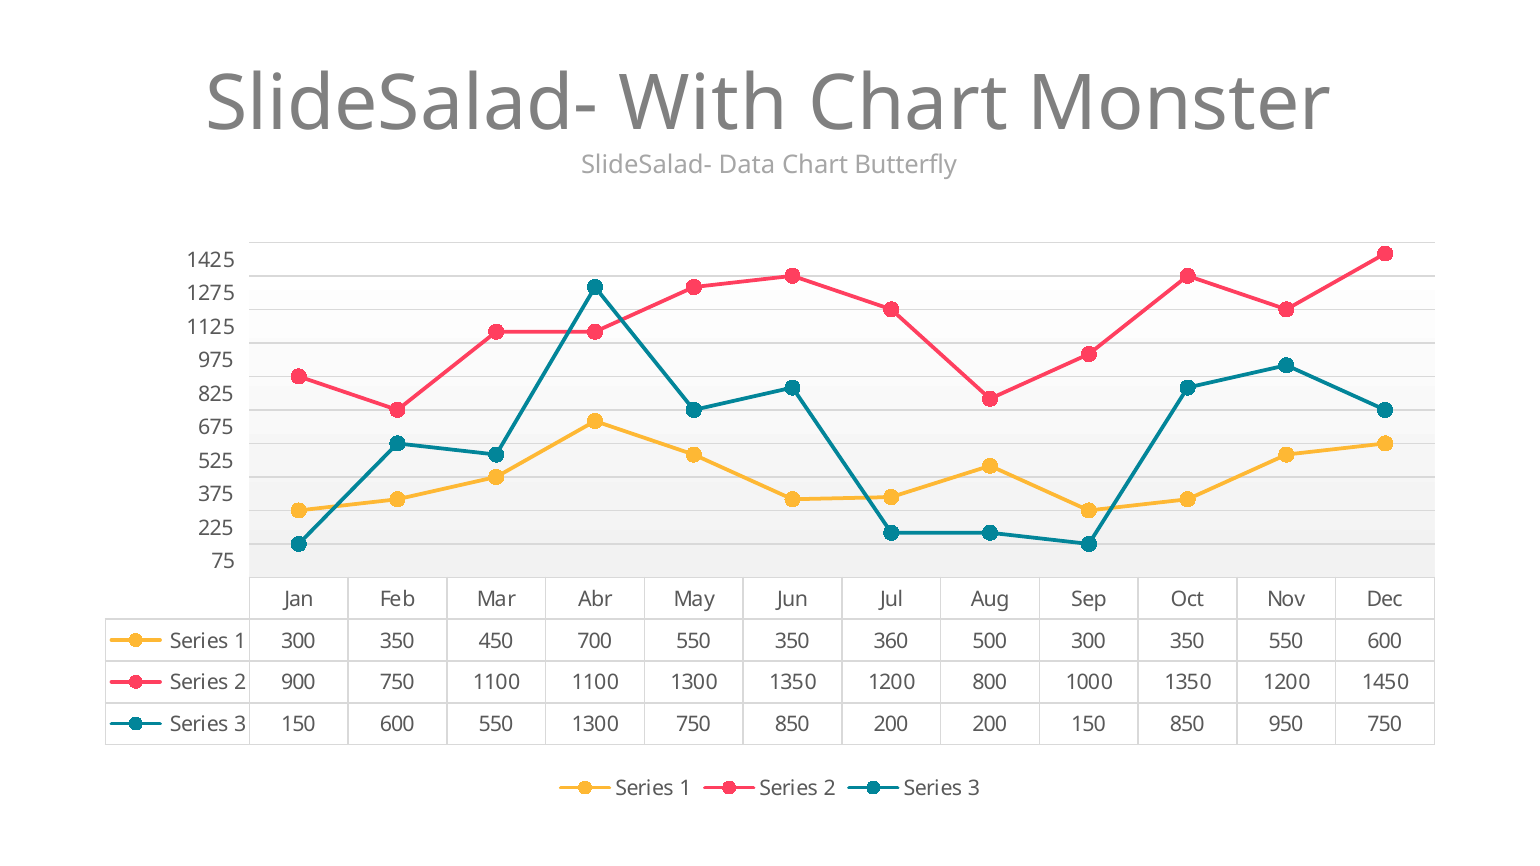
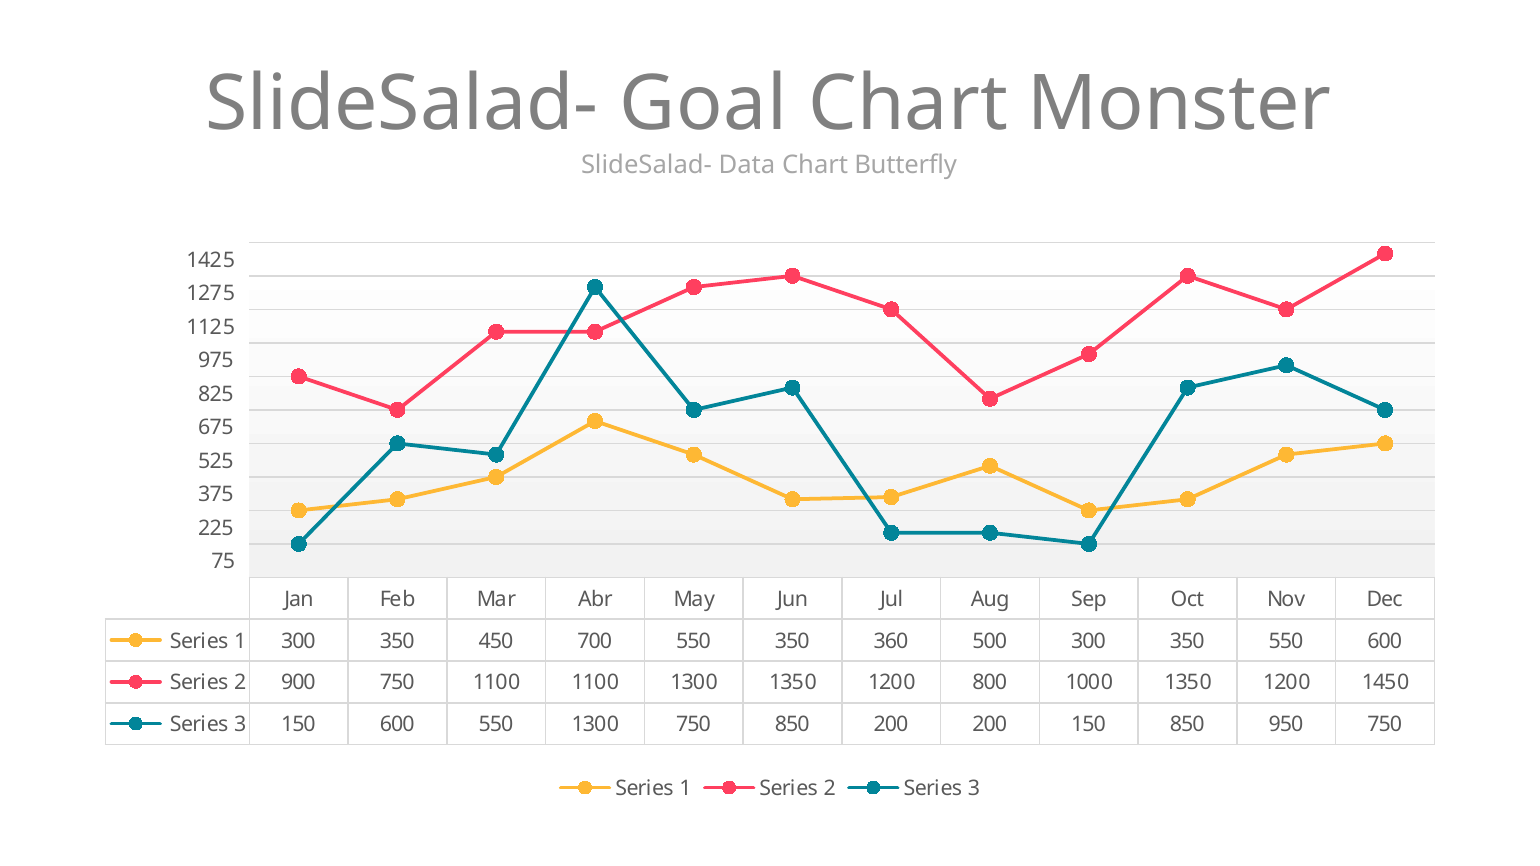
With: With -> Goal (703, 105)
